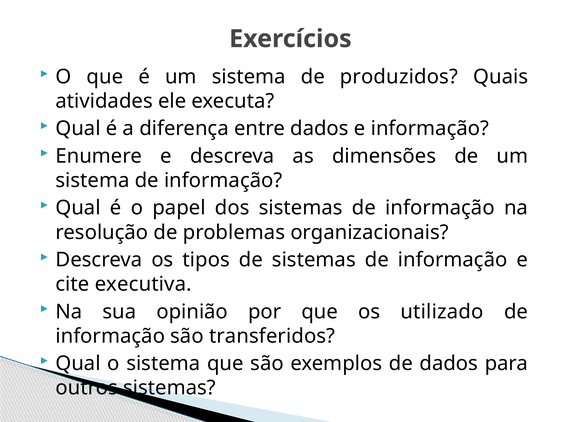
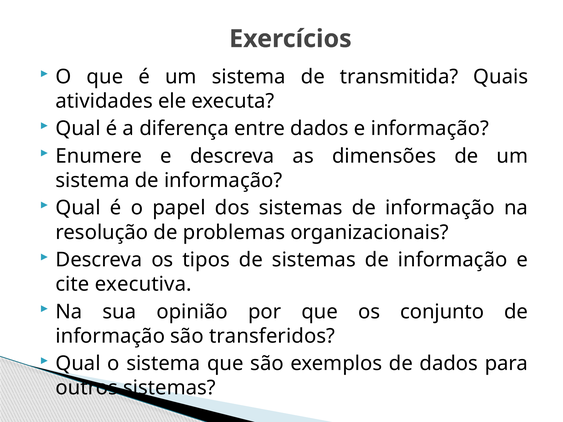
produzidos: produzidos -> transmitida (399, 77)
utilizado: utilizado -> conjunto (442, 312)
